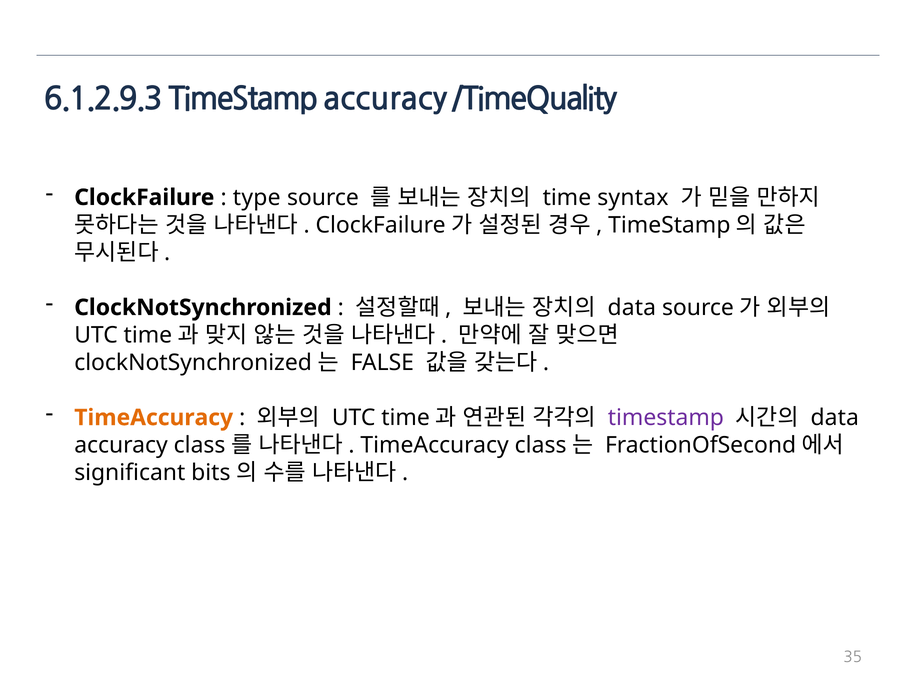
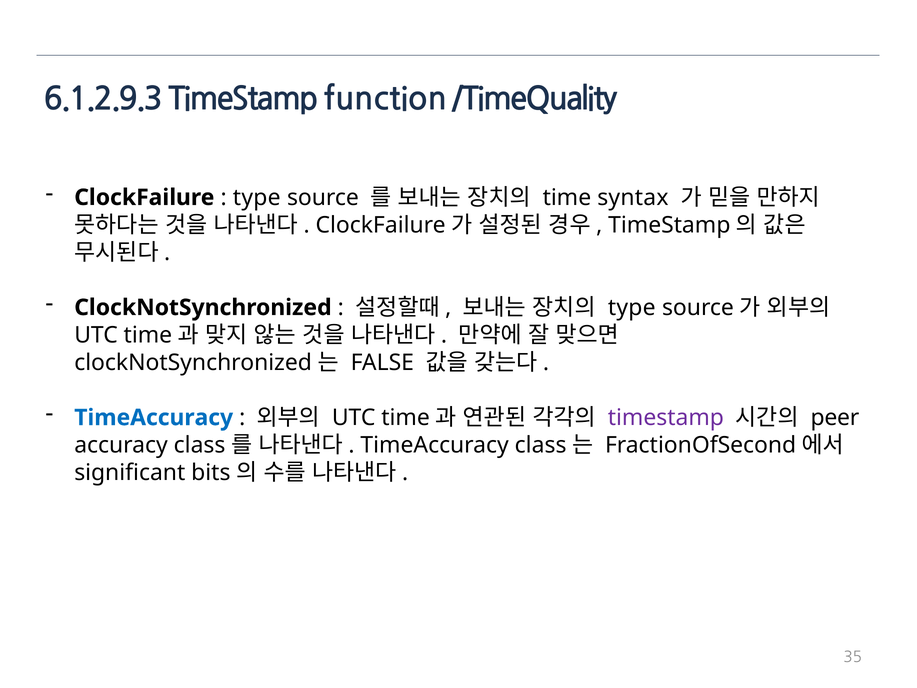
TimeStamp accuracy: accuracy -> function (385, 99)
data: data -> type (632, 307)
TimeAccuracy colour: orange -> blue (154, 417)
data: data -> peer (835, 417)
